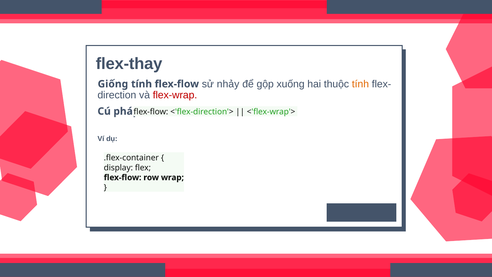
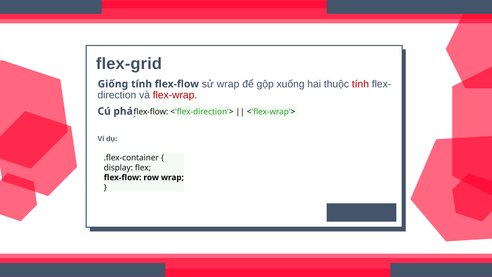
flex-thay: flex-thay -> flex-grid (129, 64)
sử nhảy: nhảy -> wrap (228, 84)
tính colour: orange -> red (360, 84)
